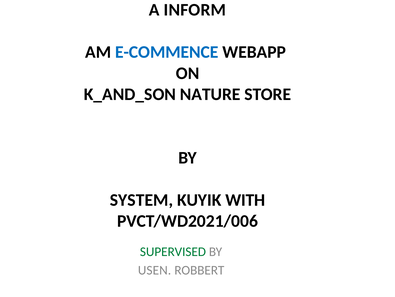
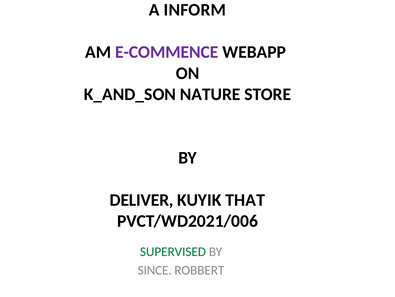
E-COMMENCE colour: blue -> purple (167, 52)
SYSTEM: SYSTEM -> DELIVER (142, 200)
WITH: WITH -> THAT (245, 200)
USEN: USEN -> SINCE (155, 270)
